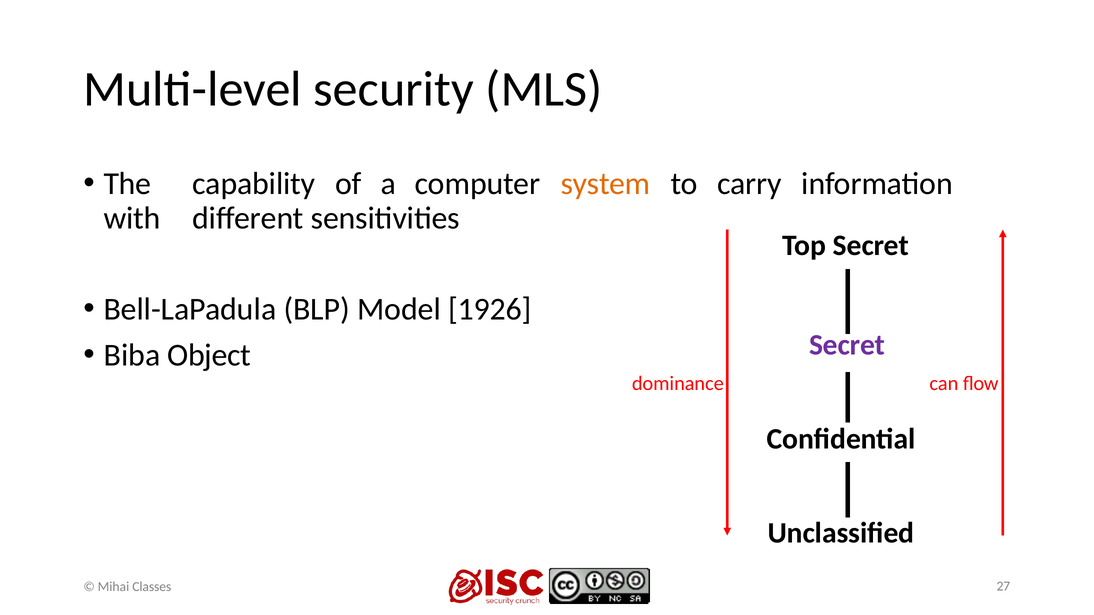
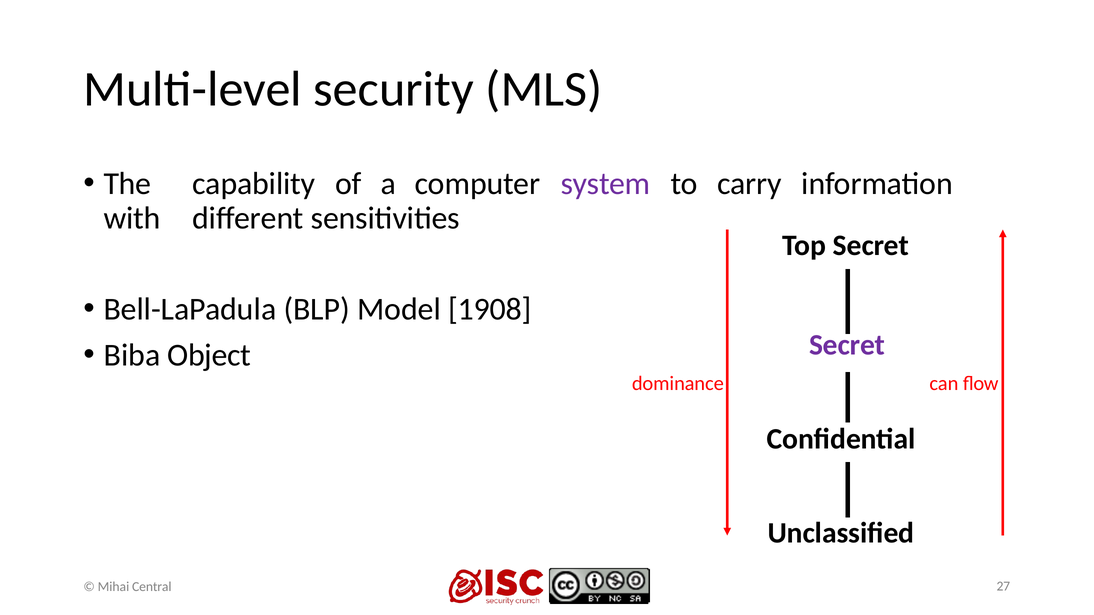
system colour: orange -> purple (605, 184)
1926: 1926 -> 1908 (490, 310)
Classes: Classes -> Central (152, 587)
